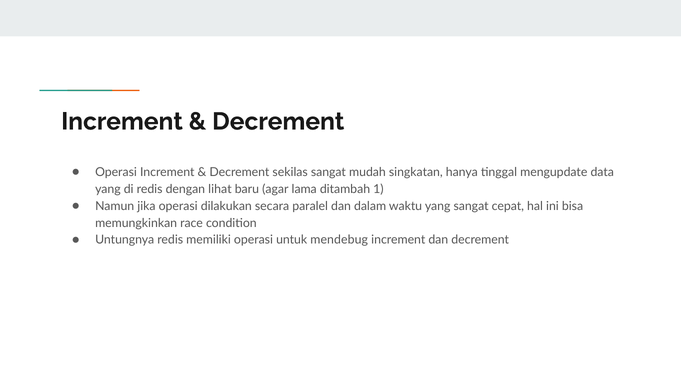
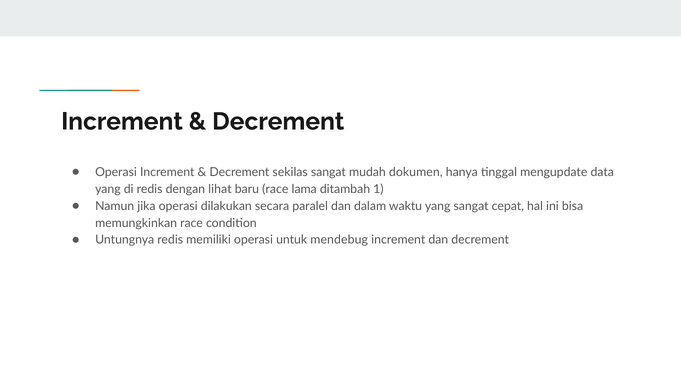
singkatan: singkatan -> dokumen (416, 172)
baru agar: agar -> race (275, 189)
